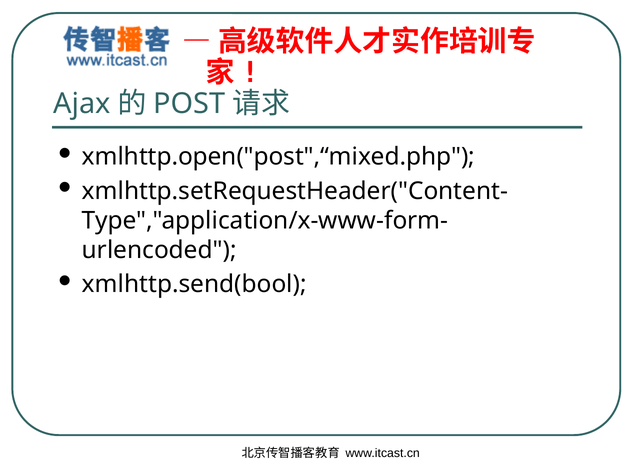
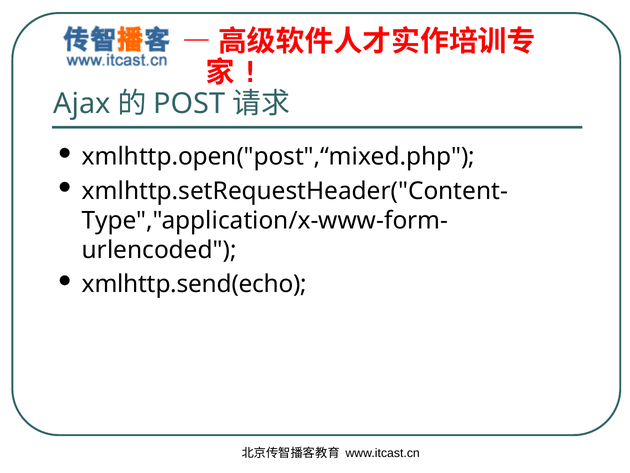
xmlhttp.send(bool: xmlhttp.send(bool -> xmlhttp.send(echo (194, 284)
